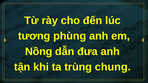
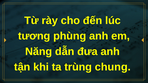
Nồng: Nồng -> Năng (39, 52)
